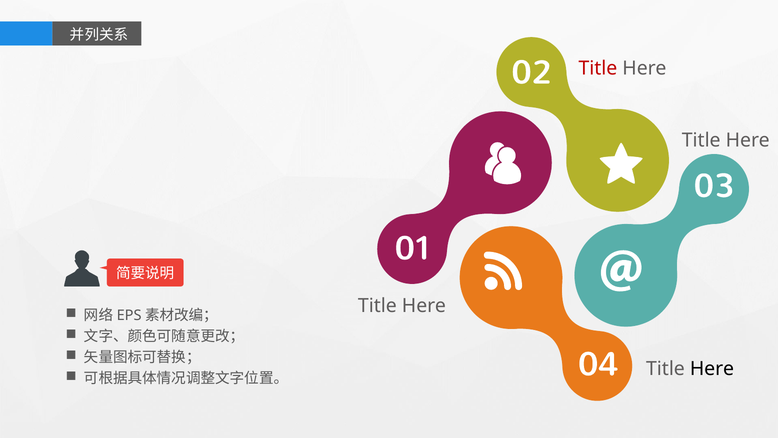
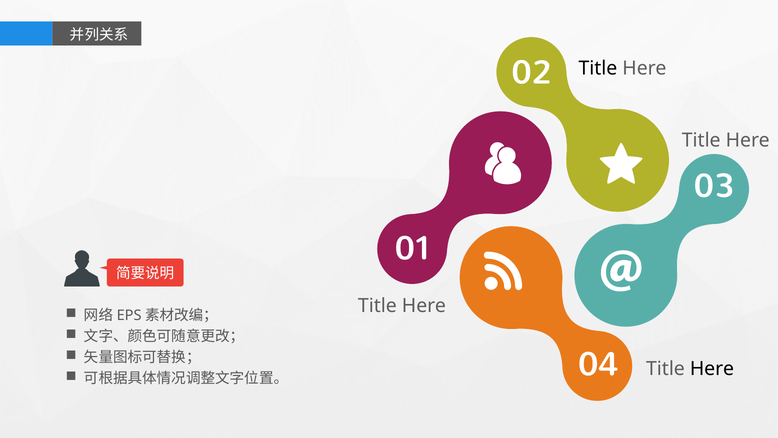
Title colour: red -> black (598, 68)
